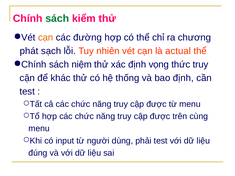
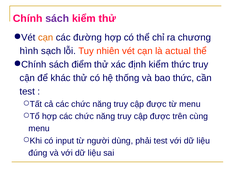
sách colour: green -> purple (57, 19)
phát: phát -> hình (29, 51)
niệm: niệm -> điểm (82, 65)
định vọng: vọng -> kiểm (159, 65)
bao định: định -> thức (183, 78)
